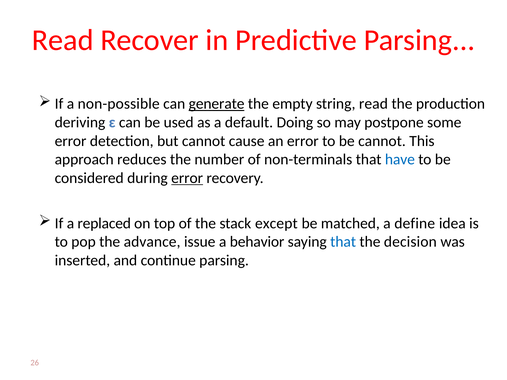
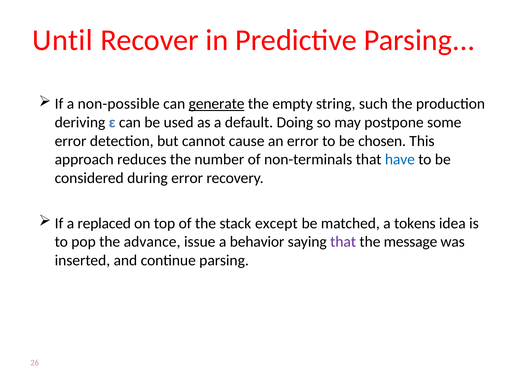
Read: Read -> Until (63, 40)
string read: read -> such (373, 104)
be cannot: cannot -> chosen (382, 141)
error underline: present -> none (187, 178)
define: define -> tokens (415, 223)
that colour: blue -> purple (343, 242)
decision: decision -> message (410, 242)
